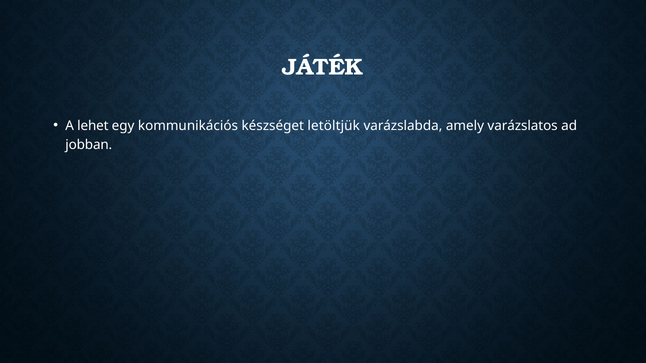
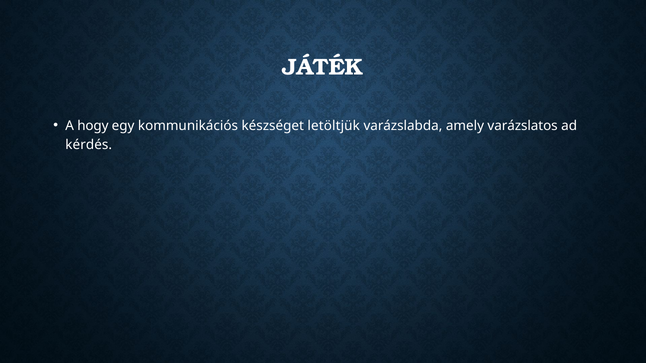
lehet: lehet -> hogy (93, 126)
jobban: jobban -> kérdés (89, 145)
